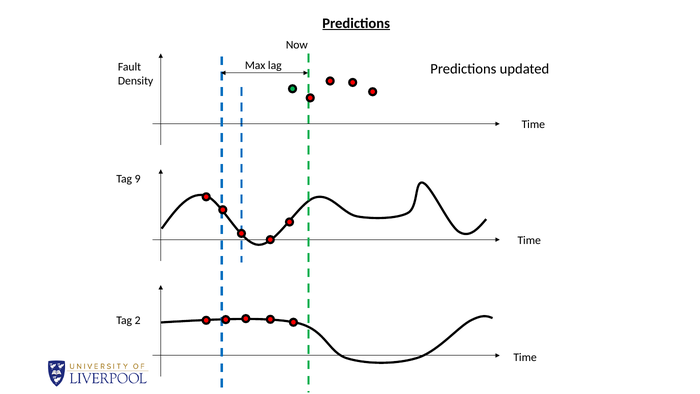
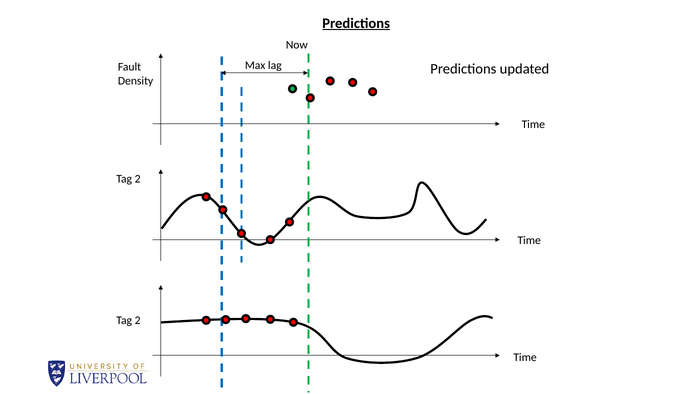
9: 9 -> 2 (138, 179)
